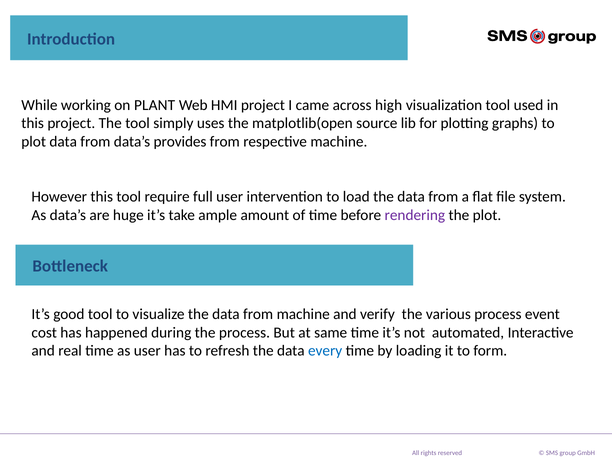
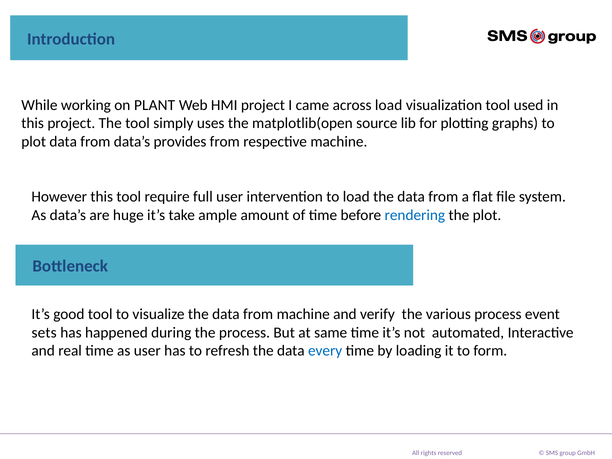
across high: high -> load (389, 105)
rendering colour: purple -> blue (415, 215)
cost: cost -> sets (44, 332)
